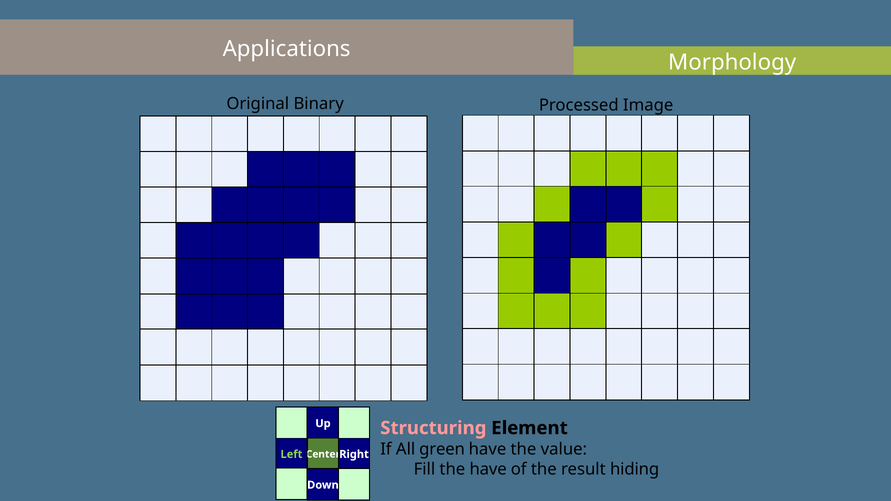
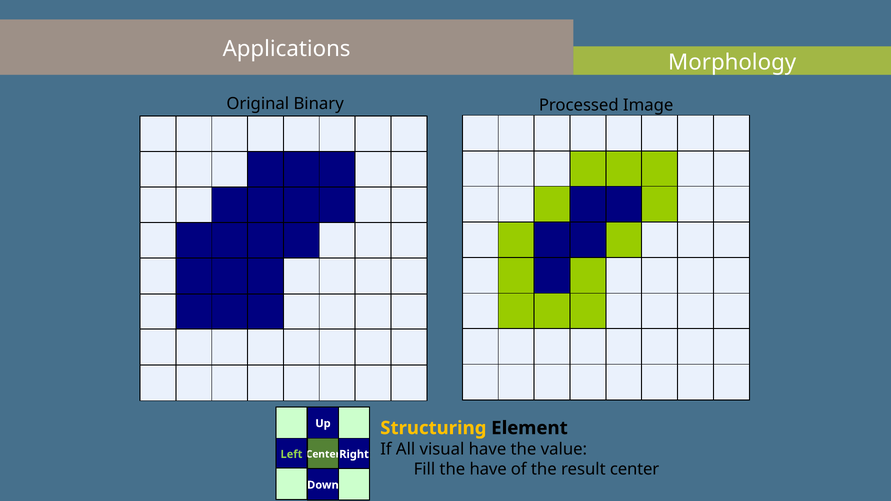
Structuring colour: pink -> yellow (433, 428)
green: green -> visual (442, 449)
hiding: hiding -> center (635, 469)
